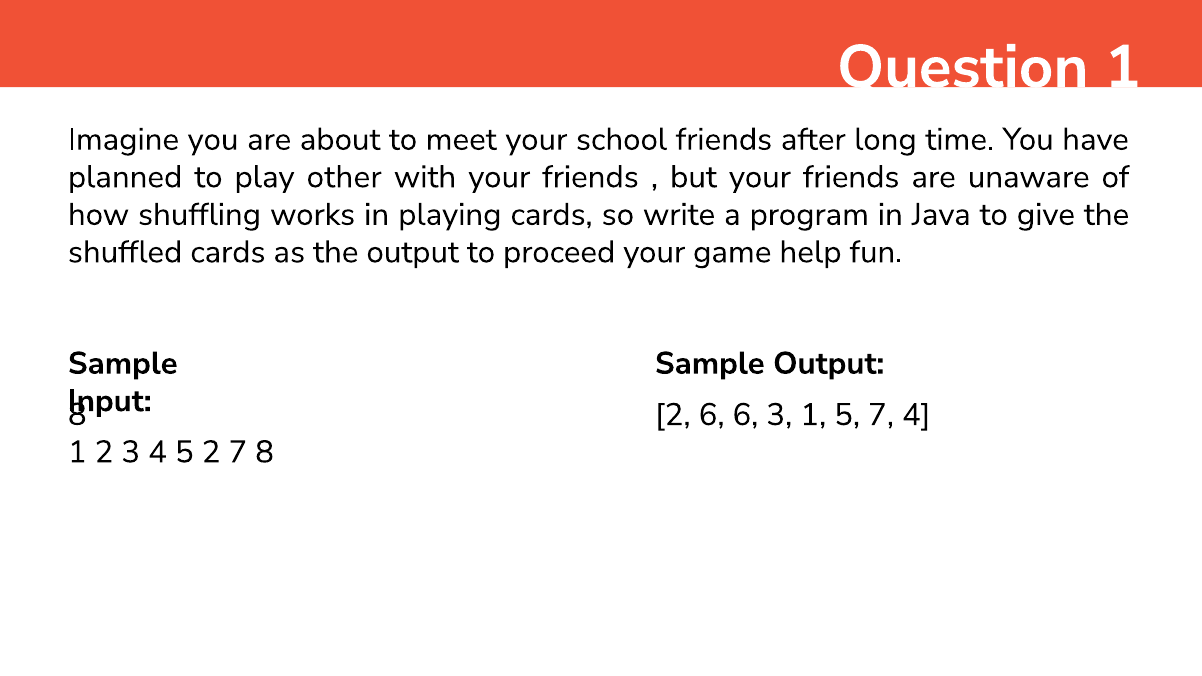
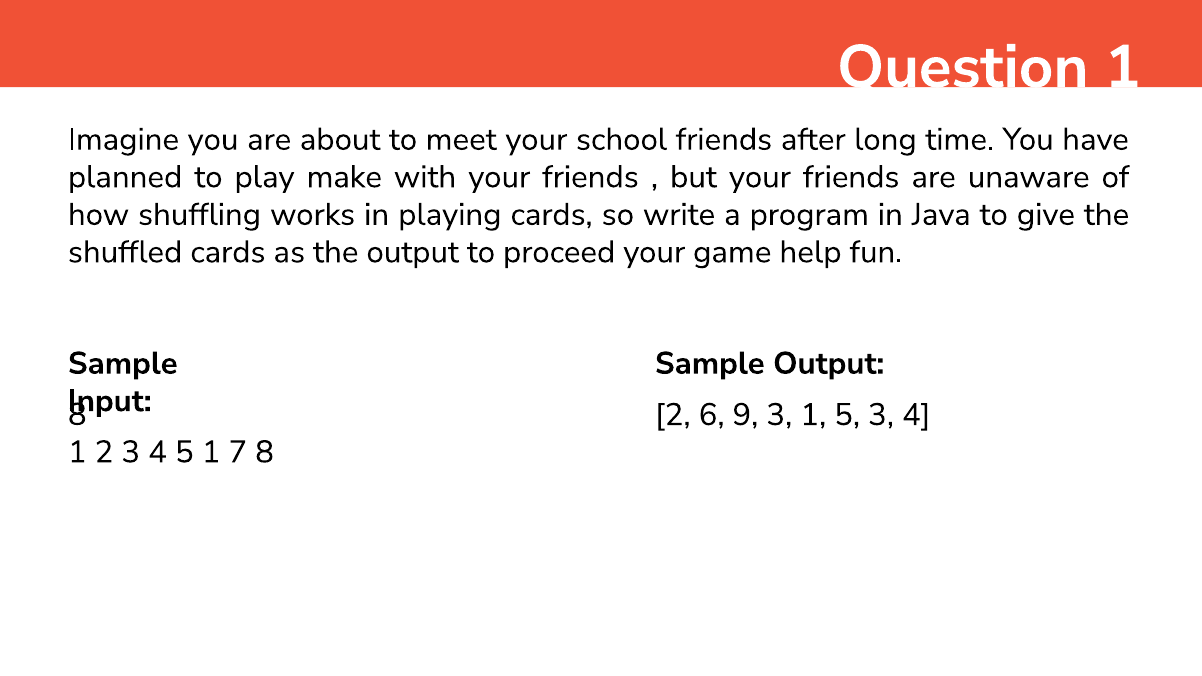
other: other -> make (344, 177)
6 6: 6 -> 9 (745, 415)
5 7: 7 -> 3 (881, 415)
5 2: 2 -> 1 (211, 452)
